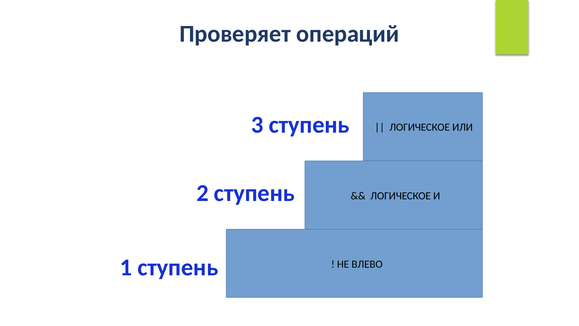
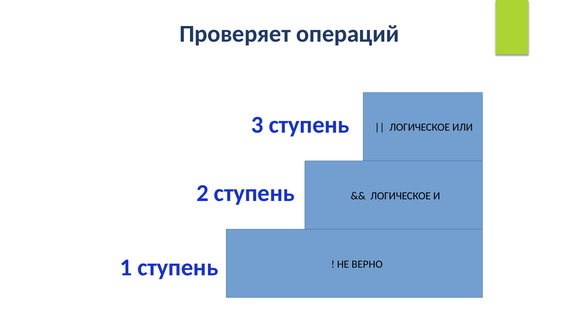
ВЛЕВО: ВЛЕВО -> ВЕРНО (367, 264)
